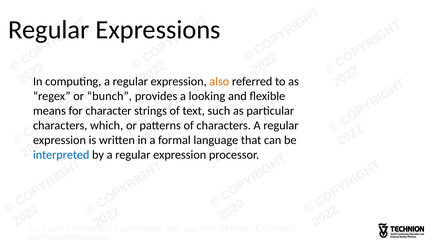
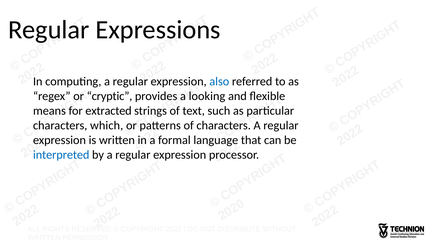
also colour: orange -> blue (219, 82)
bunch: bunch -> cryptic (110, 96)
character: character -> extracted (109, 111)
